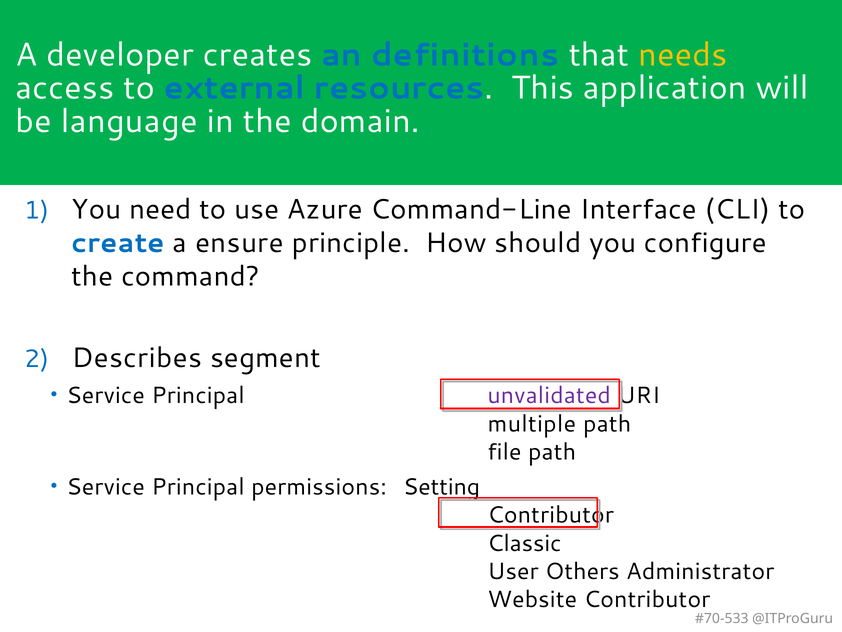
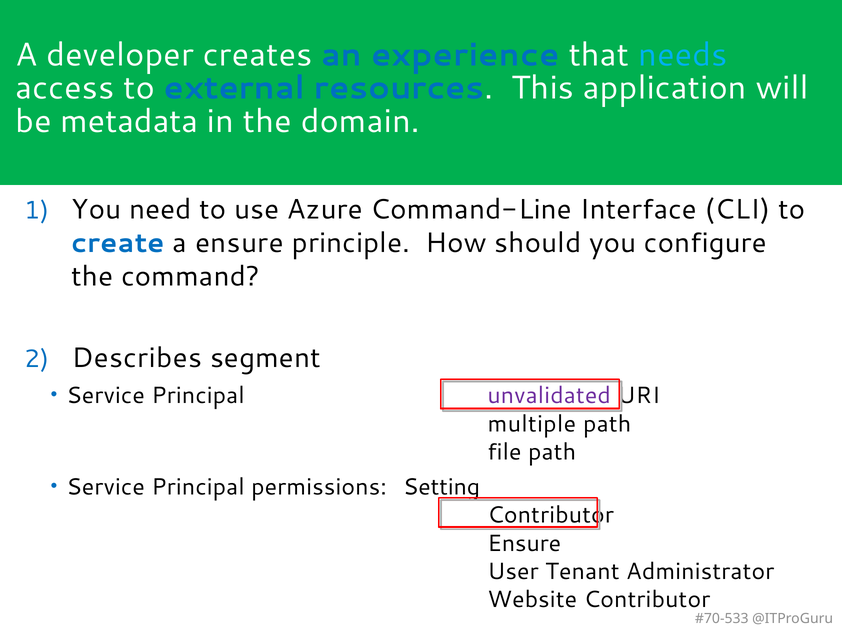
definitions: definitions -> experience (465, 55)
needs colour: yellow -> light blue (683, 55)
language: language -> metadata (129, 122)
Classic: Classic -> Ensure (524, 543)
Others: Others -> Tenant (582, 571)
